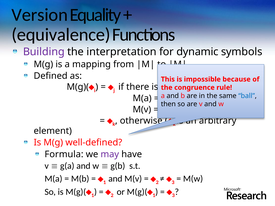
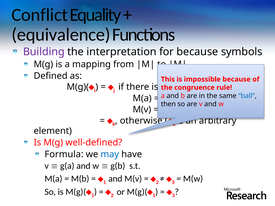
Version: Version -> Conflict (40, 15)
for dynamic: dynamic -> because (197, 52)
may colour: purple -> blue (110, 154)
